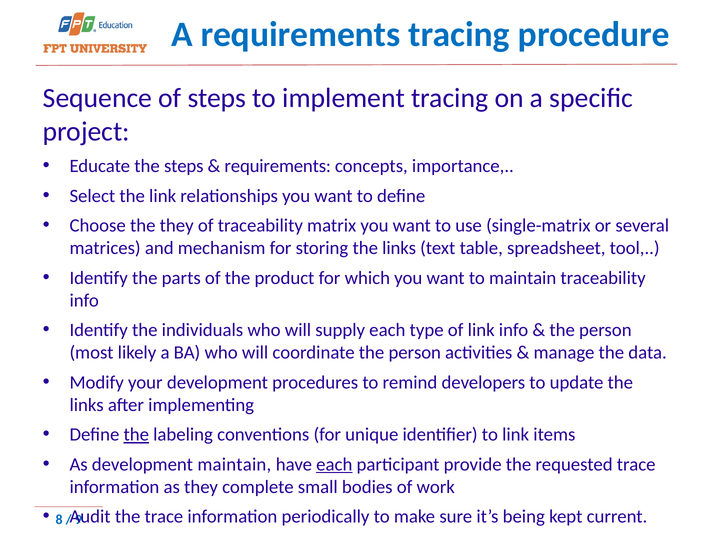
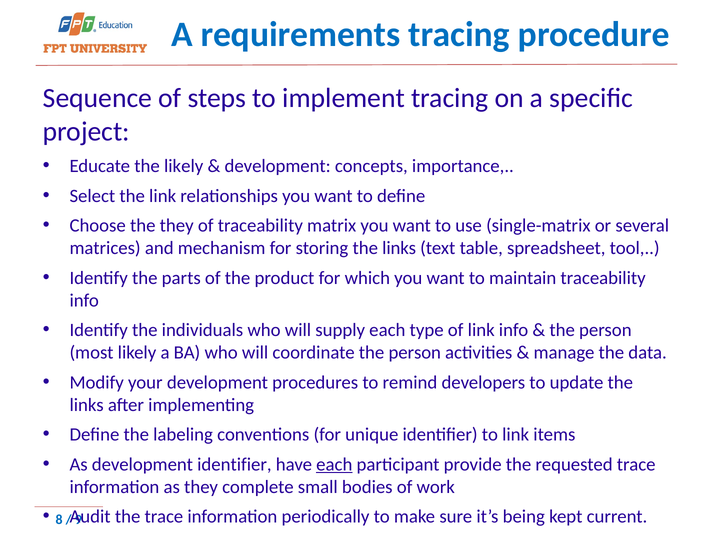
the steps: steps -> likely (184, 166)
requirements: requirements -> development (278, 166)
the underline: present -> none (136, 434)
development maintain: maintain -> identifier (234, 464)
